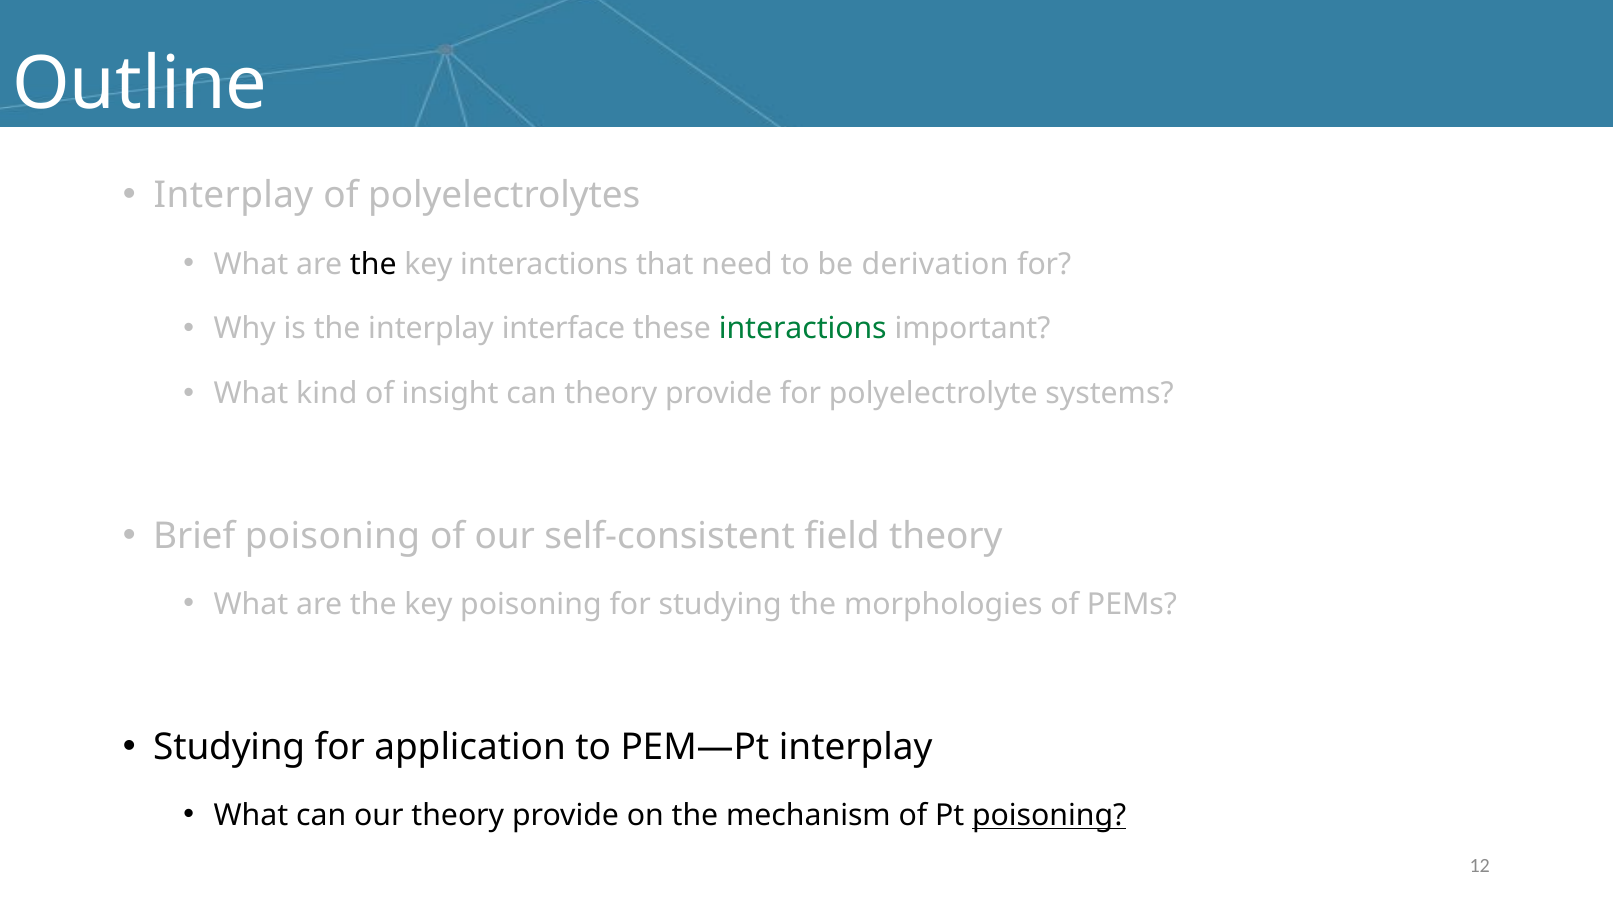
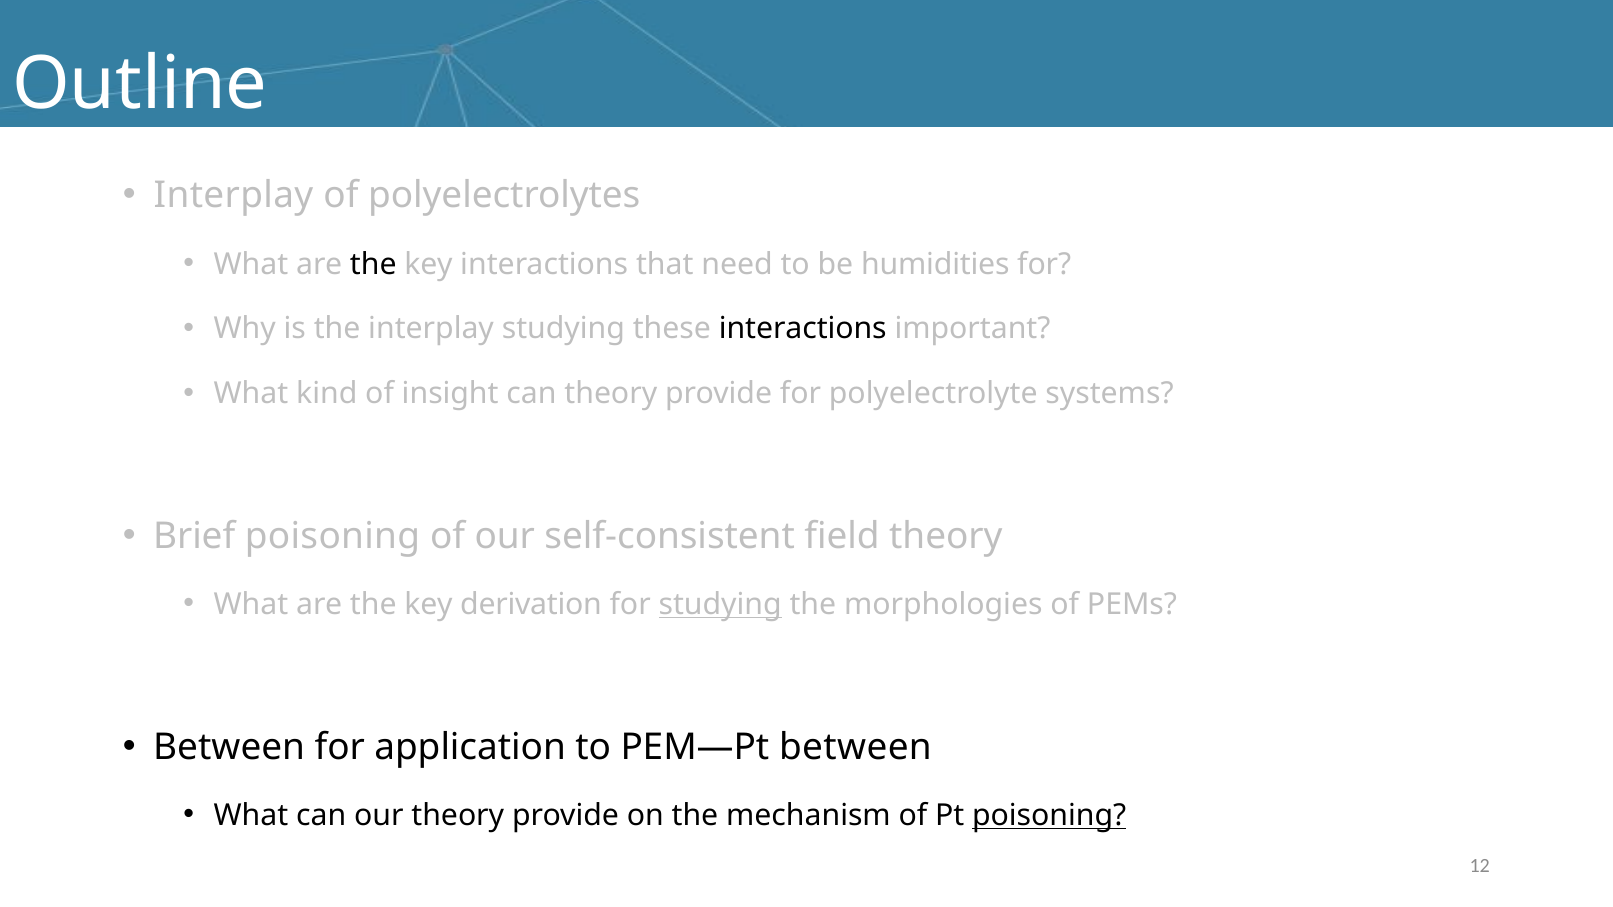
derivation: derivation -> humidities (935, 264)
interplay interface: interface -> studying (563, 329)
interactions colour: green -> black (803, 329)
key poisoning: poisoning -> derivation (531, 605)
studying underline: none -> present (720, 605)
Studying: Studying -> Between (229, 747)
PEM—Pt interplay: interplay -> between (855, 747)
